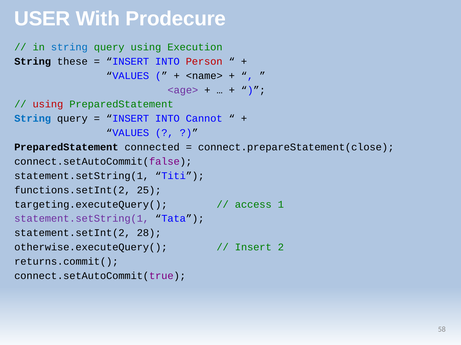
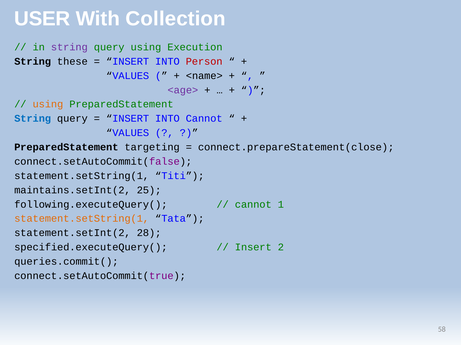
Prodecure: Prodecure -> Collection (176, 19)
string colour: blue -> purple (69, 47)
using colour: red -> orange (48, 105)
connected: connected -> targeting (152, 147)
functions.setInt(2: functions.setInt(2 -> maintains.setInt(2 (72, 190)
targeting.executeQuery(: targeting.executeQuery( -> following.executeQuery( (91, 205)
access: access -> cannot (253, 205)
statement.setString(1 colour: purple -> orange (82, 219)
otherwise.executeQuery(: otherwise.executeQuery( -> specified.executeQuery( (91, 248)
returns.commit(: returns.commit( -> queries.commit( (66, 262)
